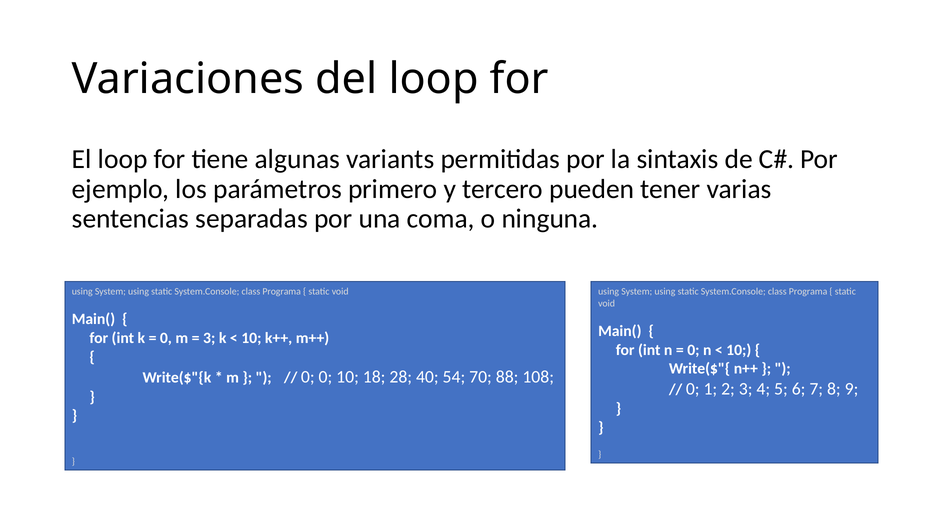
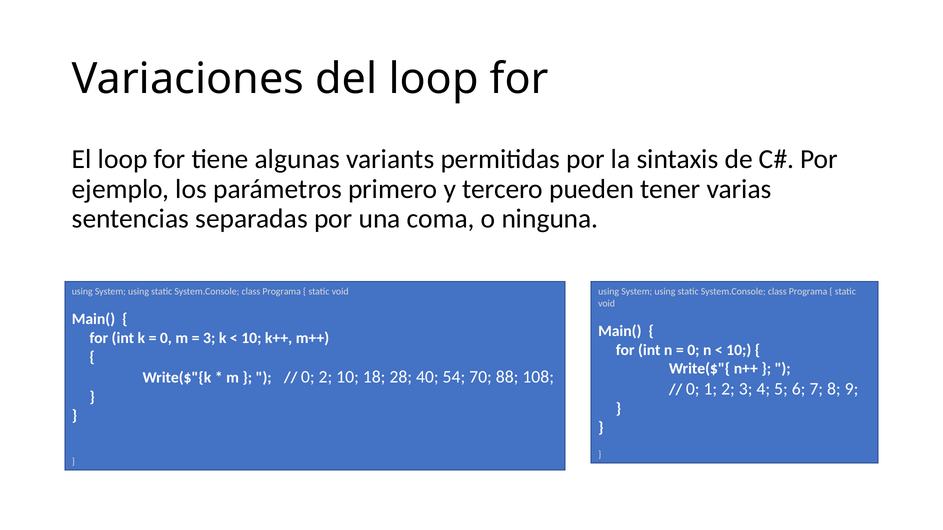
0 0: 0 -> 2 (325, 377)
